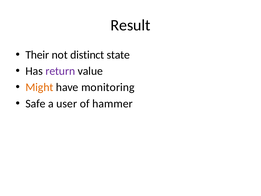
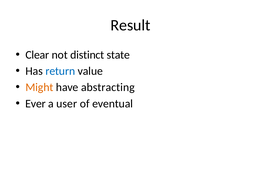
Their: Their -> Clear (37, 55)
return colour: purple -> blue (60, 71)
monitoring: monitoring -> abstracting (108, 87)
Safe: Safe -> Ever (36, 103)
hammer: hammer -> eventual (113, 103)
